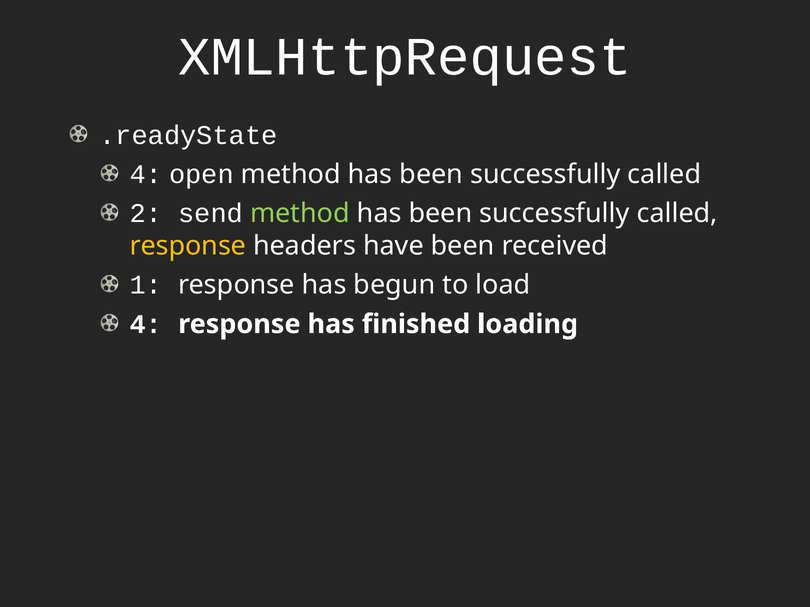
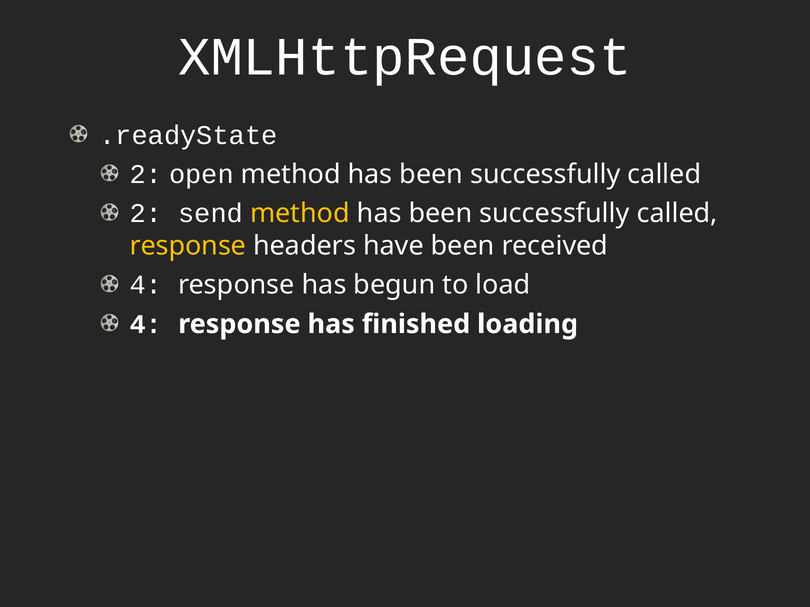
4: 4 -> 2 (146, 175)
method colour: light green -> yellow (300, 214)
1: 1 -> 4 (146, 285)
